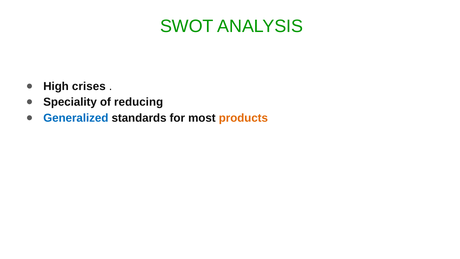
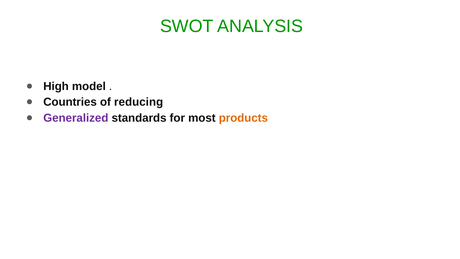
crises: crises -> model (89, 86)
Speciality: Speciality -> Countries (70, 102)
Generalized colour: blue -> purple (76, 118)
